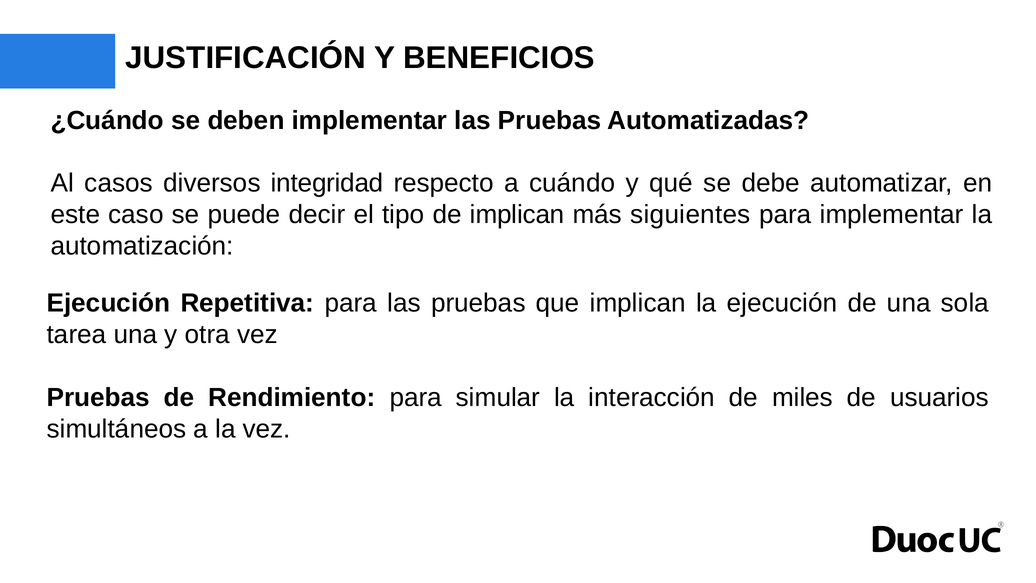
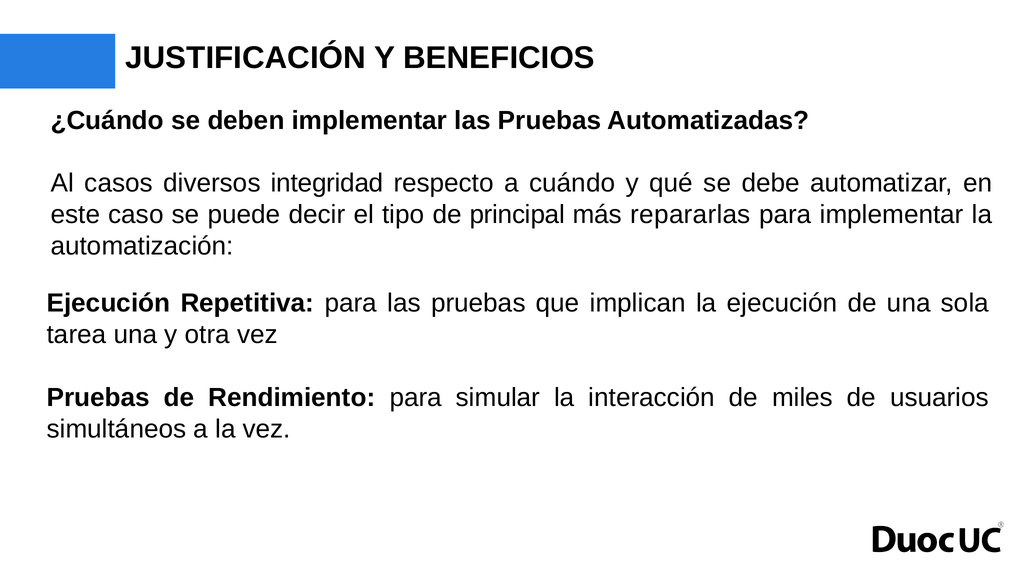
de implican: implican -> principal (517, 215)
siguientes: siguientes -> repararlas (690, 215)
